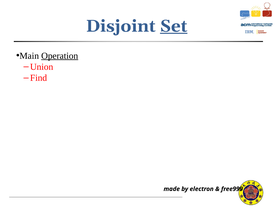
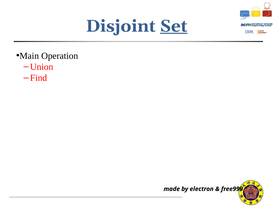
Operation underline: present -> none (60, 56)
